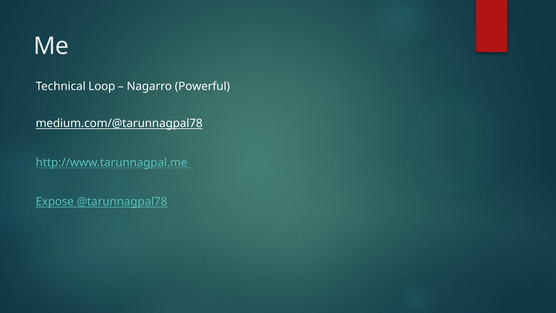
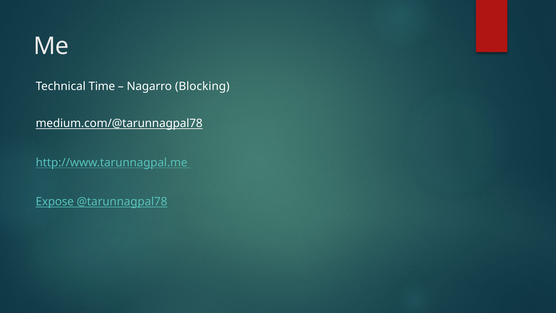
Loop: Loop -> Time (102, 86)
Powerful: Powerful -> Blocking (202, 86)
